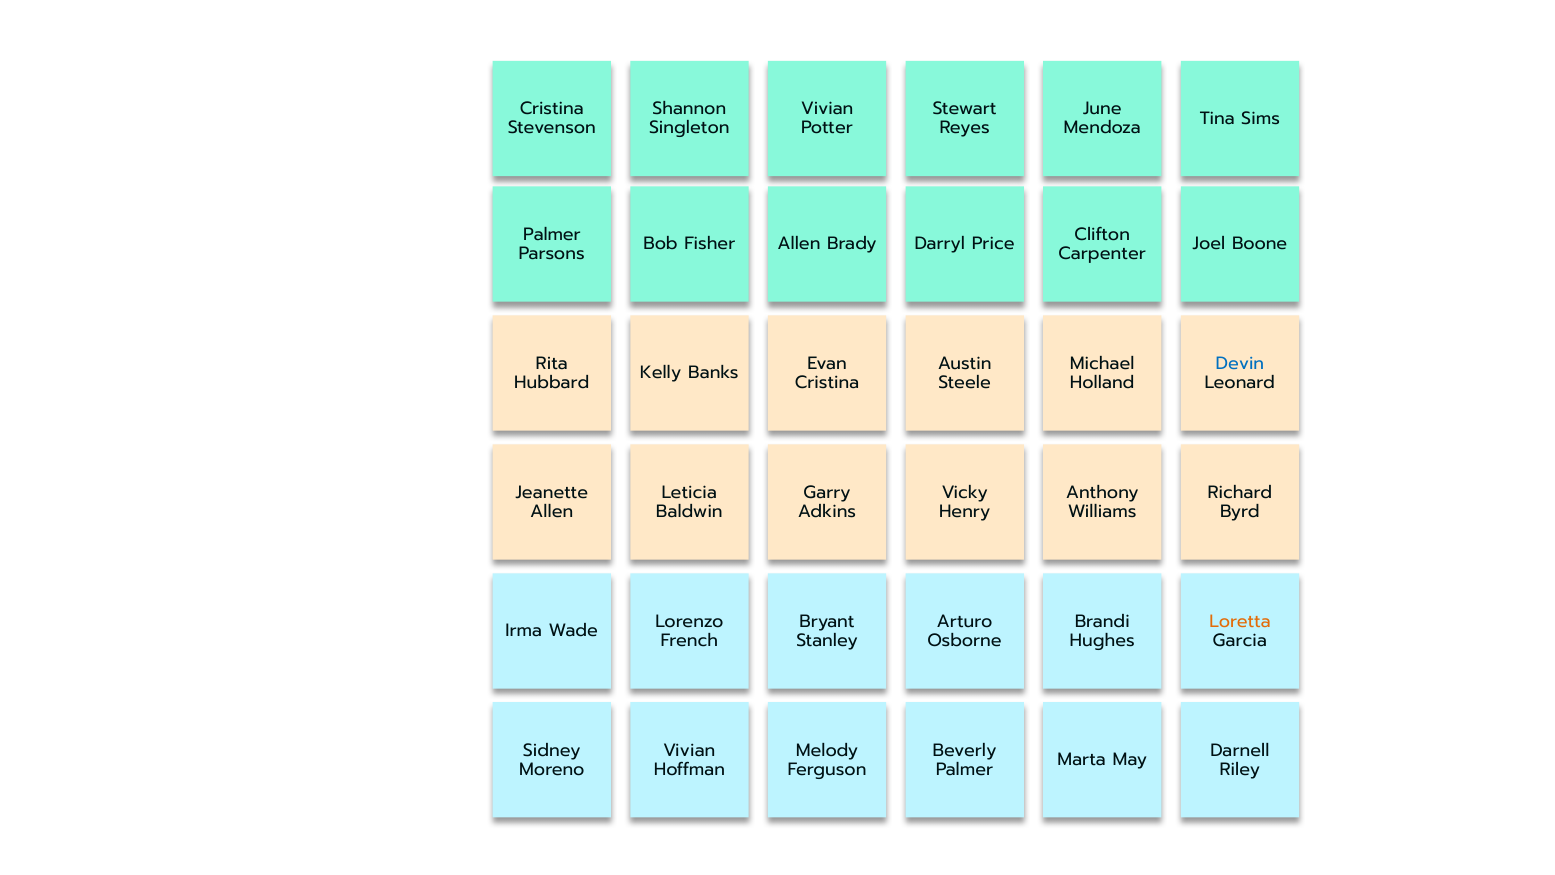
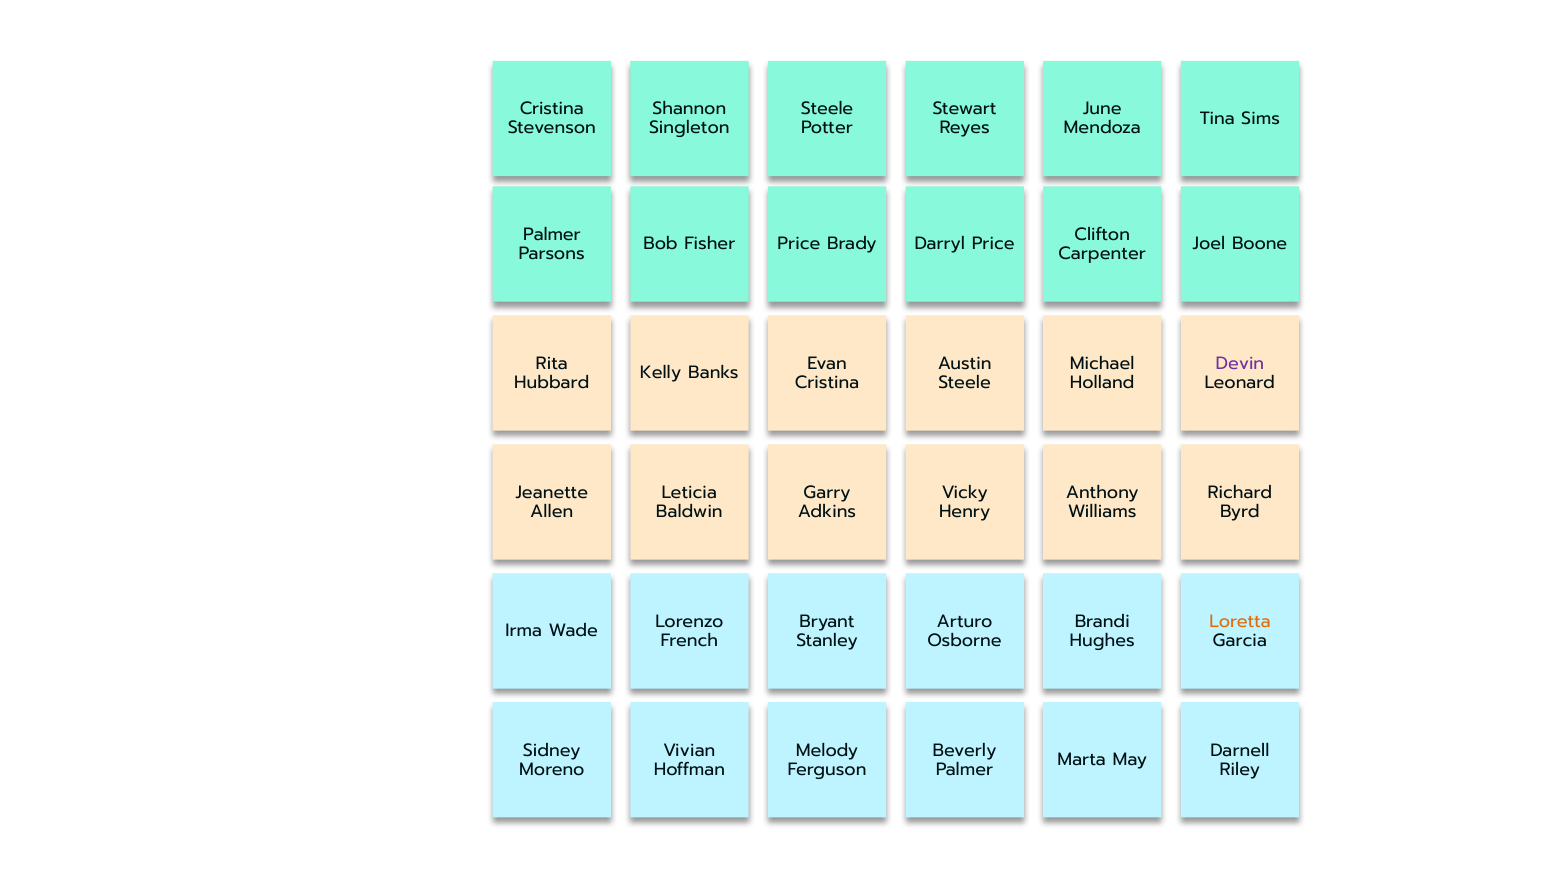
Vivian: Vivian -> Steele (827, 109)
Fisher Allen: Allen -> Price (799, 244)
Devin colour: blue -> purple (1240, 363)
